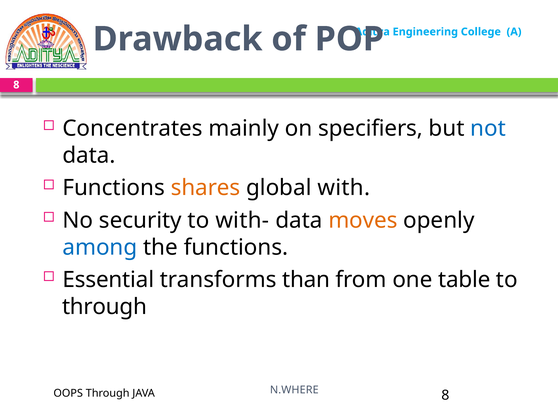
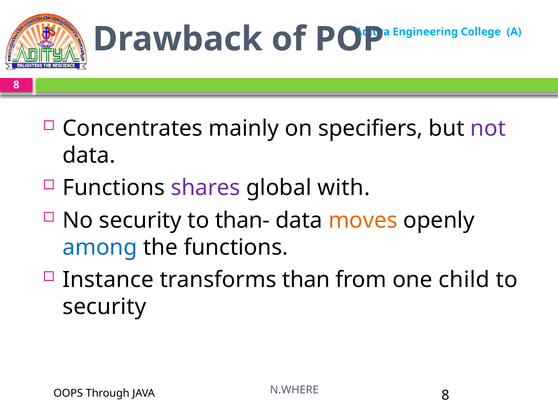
not colour: blue -> purple (488, 129)
shares colour: orange -> purple (205, 188)
with-: with- -> than- (242, 221)
Essential: Essential -> Instance (108, 280)
table: table -> child (464, 280)
through: through -> security (104, 307)
